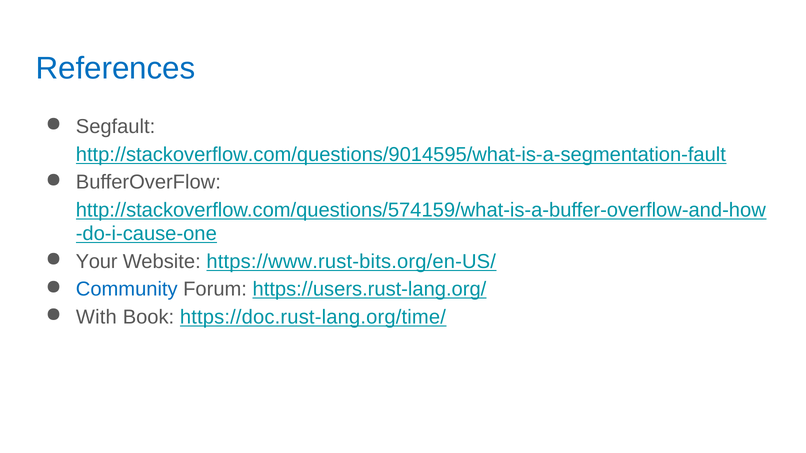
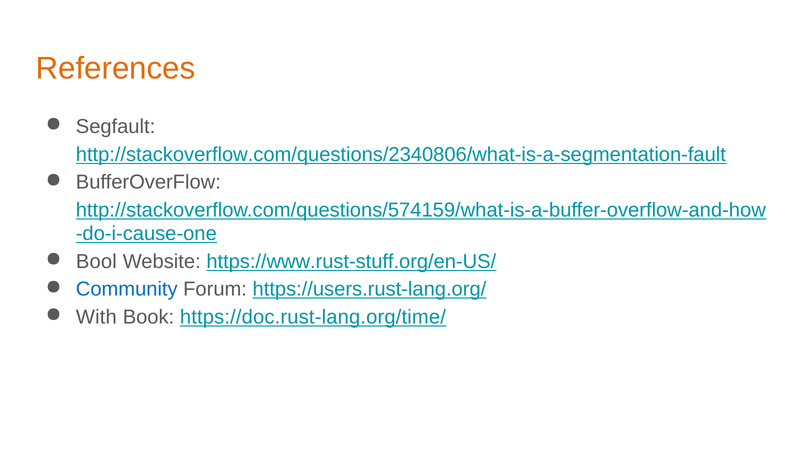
References colour: blue -> orange (116, 68)
http://stackoverflow.com/questions/9014595/what-is-a-segmentation-fault: http://stackoverflow.com/questions/9014595/what-is-a-segmentation-fault -> http://stackoverflow.com/questions/2340806/what-is-a-segmentation-fault (401, 155)
Your: Your -> Bool (96, 262)
https://www.rust-bits.org/en-US/: https://www.rust-bits.org/en-US/ -> https://www.rust-stuff.org/en-US/ (351, 262)
